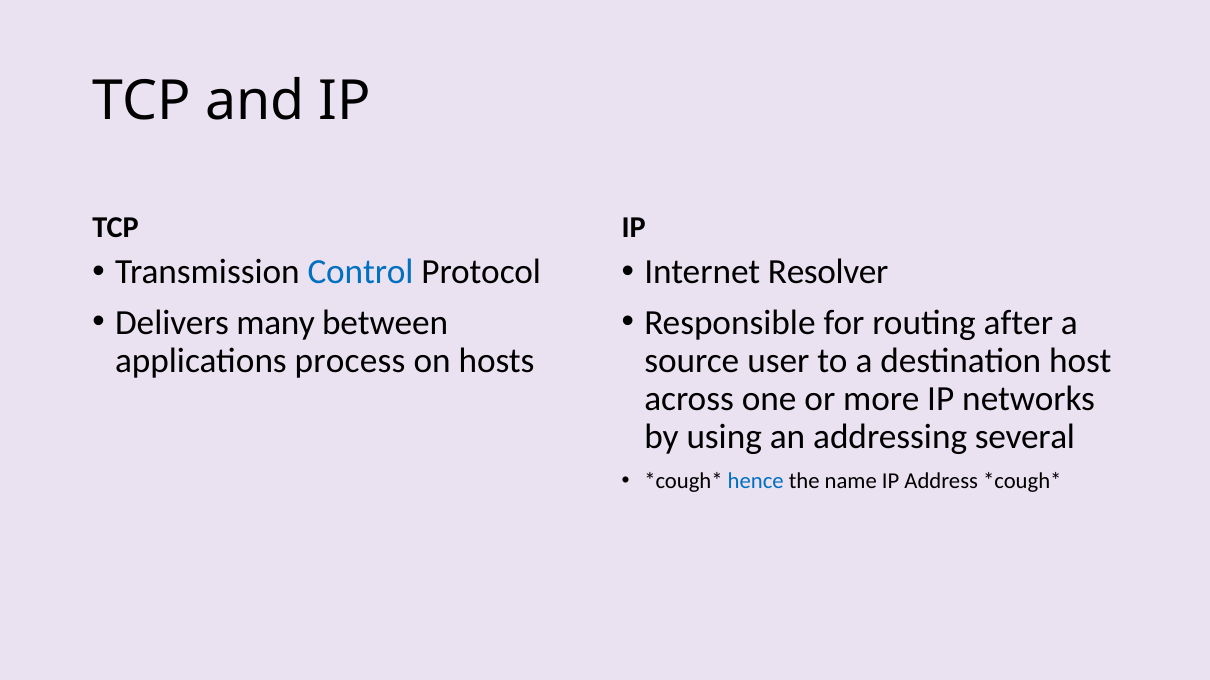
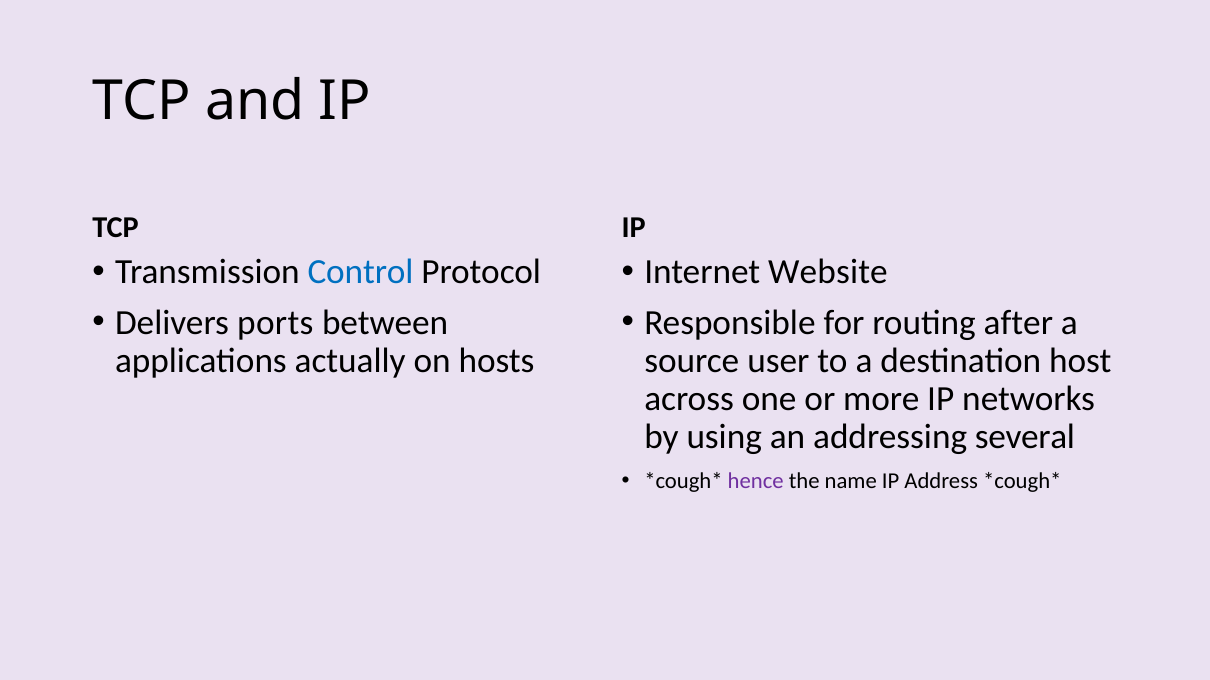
Resolver: Resolver -> Website (828, 272)
many: many -> ports (275, 323)
process: process -> actually (350, 361)
hence colour: blue -> purple (756, 481)
